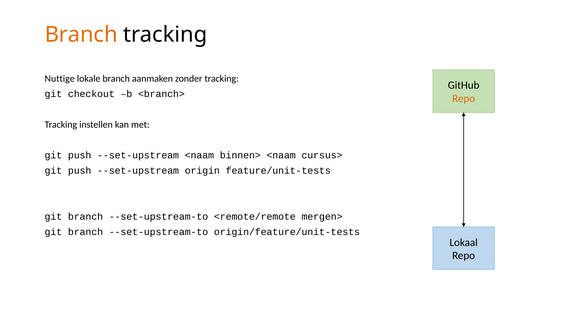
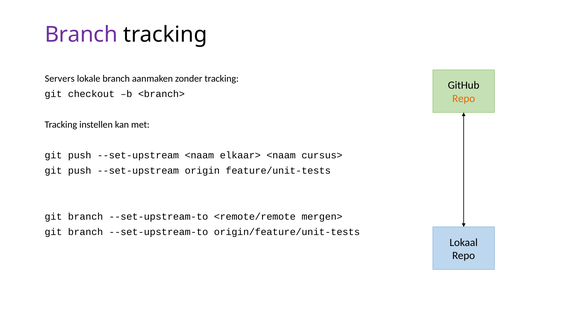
Branch colour: orange -> purple (81, 35)
Nuttige: Nuttige -> Servers (60, 79)
binnen>: binnen> -> elkaar> (240, 156)
